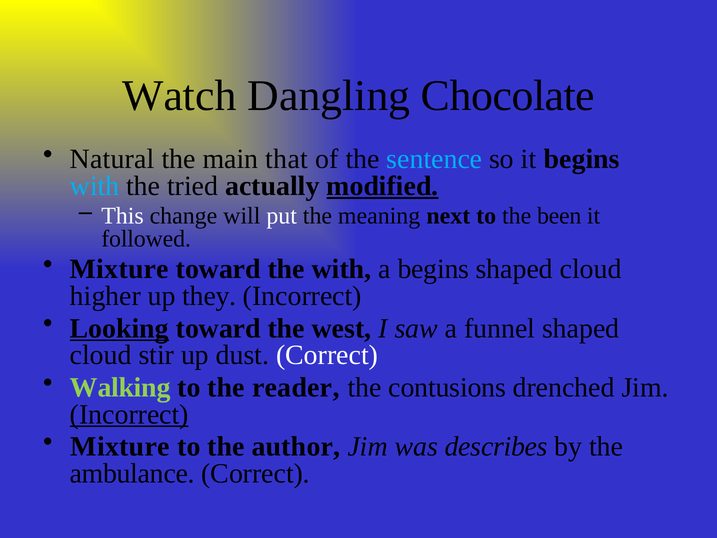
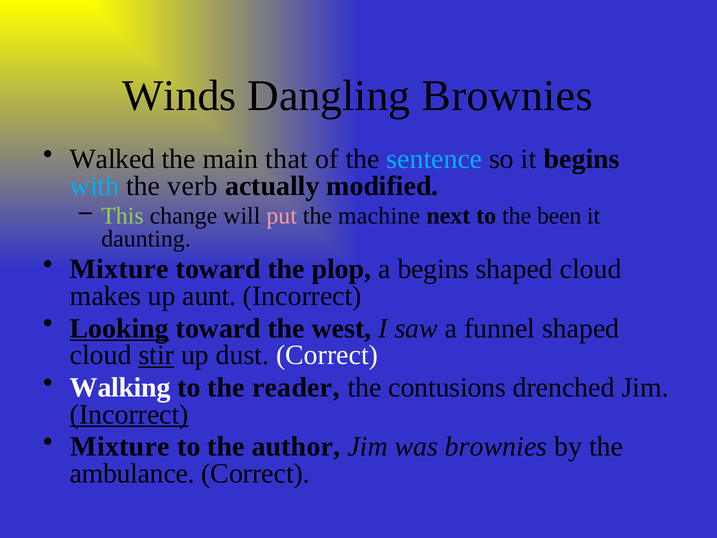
Watch: Watch -> Winds (179, 96)
Dangling Chocolate: Chocolate -> Brownies (507, 96)
Natural: Natural -> Walked (113, 159)
tried: tried -> verb (193, 186)
modified underline: present -> none (382, 186)
This colour: white -> light green (122, 216)
put colour: white -> pink (282, 216)
meaning: meaning -> machine (379, 216)
followed: followed -> daunting (146, 239)
the with: with -> plop (342, 269)
higher: higher -> makes (105, 296)
they: they -> aunt (209, 296)
stir underline: none -> present (156, 355)
Walking colour: light green -> white (120, 387)
was describes: describes -> brownies (496, 447)
